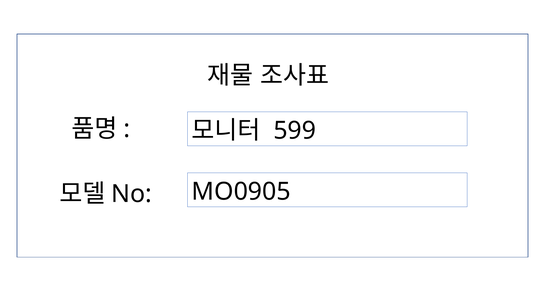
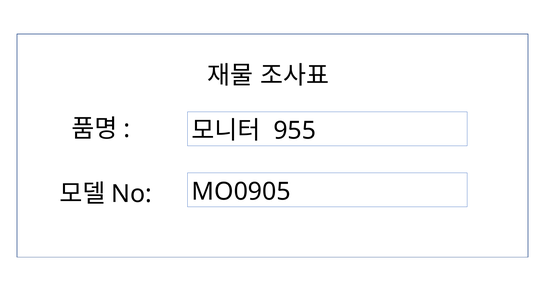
599: 599 -> 955 (295, 131)
